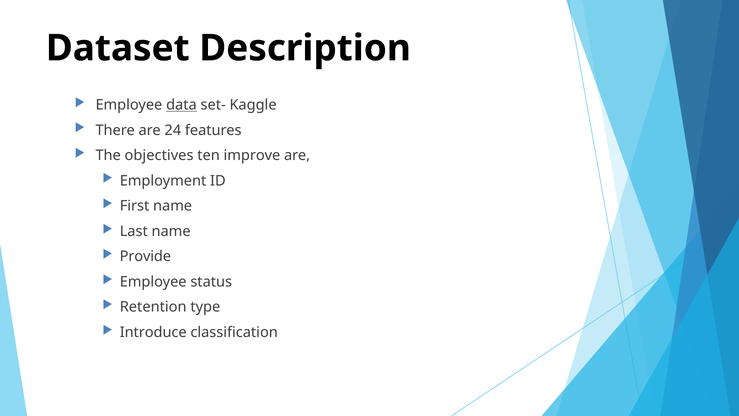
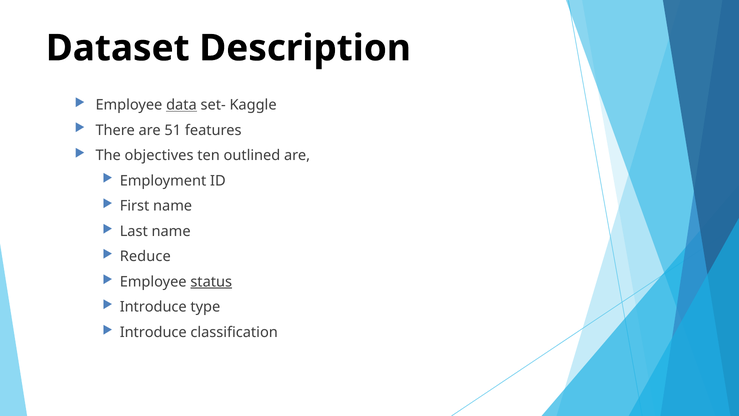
24: 24 -> 51 (173, 130)
improve: improve -> outlined (252, 155)
Provide: Provide -> Reduce (145, 256)
status underline: none -> present (211, 282)
Retention: Retention -> Introduce (153, 307)
